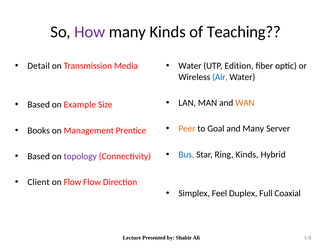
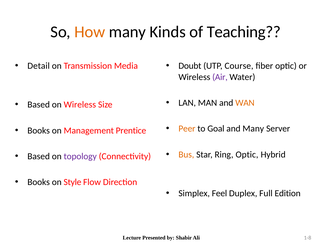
How colour: purple -> orange (90, 32)
Water: Water -> Doubt (190, 66)
Edition: Edition -> Course (239, 66)
Air colour: blue -> purple (220, 77)
on Example: Example -> Wireless (80, 104)
Bus colour: blue -> orange (186, 154)
Ring Kinds: Kinds -> Optic (247, 154)
Client: Client -> Books (39, 182)
on Flow: Flow -> Style (72, 182)
Coaxial: Coaxial -> Edition (288, 193)
